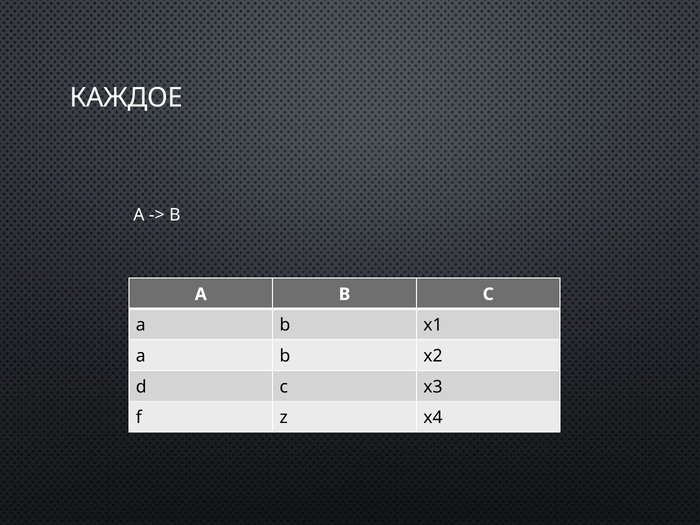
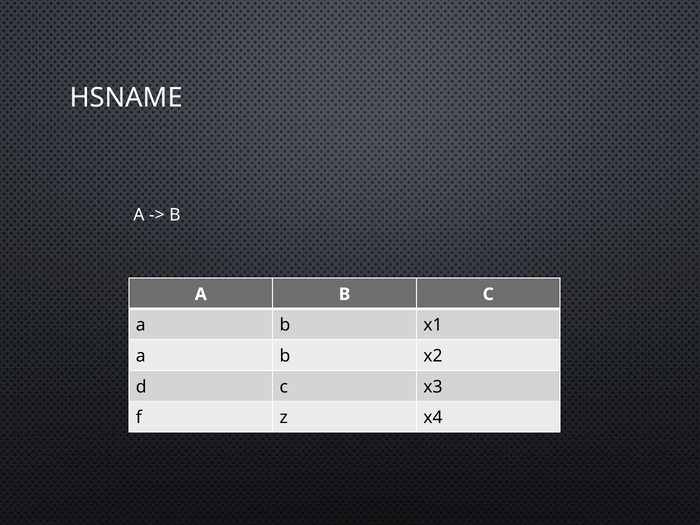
КАЖДОЕ: КАЖДОЕ -> HSNAME (126, 98)
